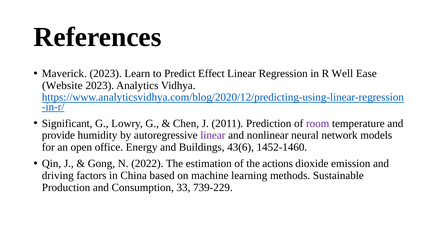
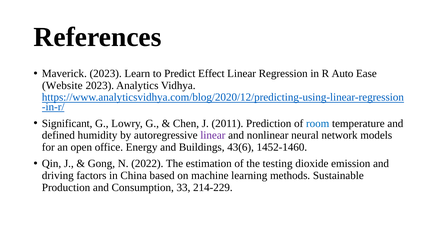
Well: Well -> Auto (343, 74)
room colour: purple -> blue (318, 123)
provide: provide -> defined (58, 135)
actions: actions -> testing (278, 164)
739-229: 739-229 -> 214-229 (213, 188)
